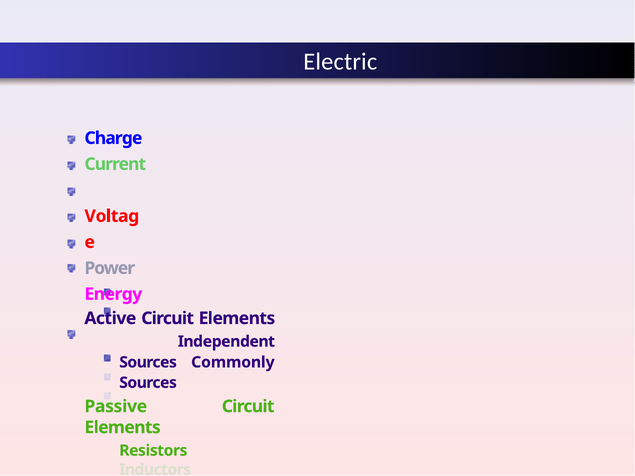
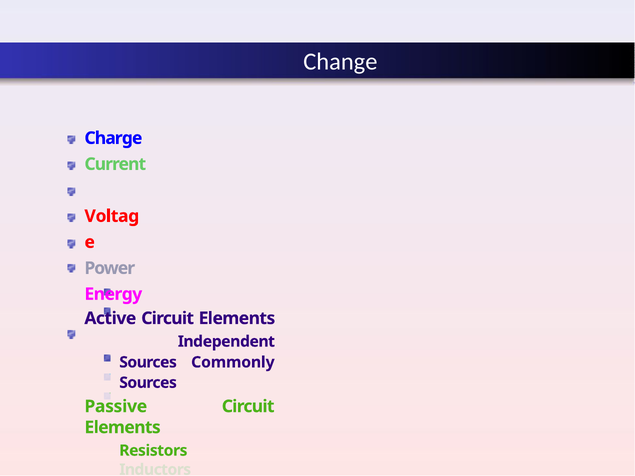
Electric: Electric -> Change (340, 62)
